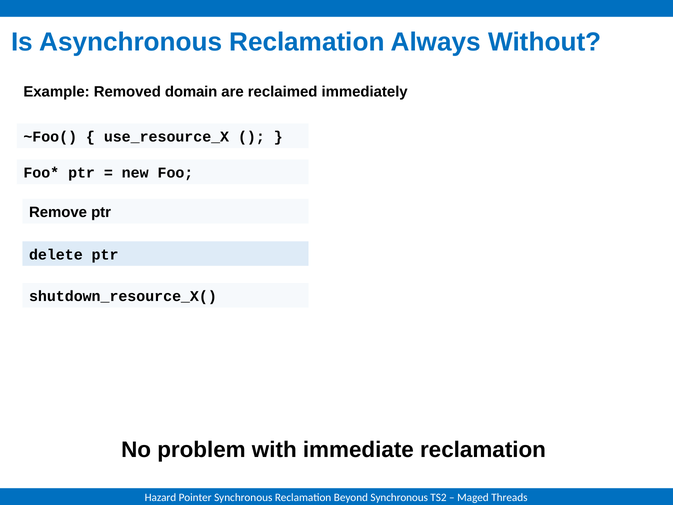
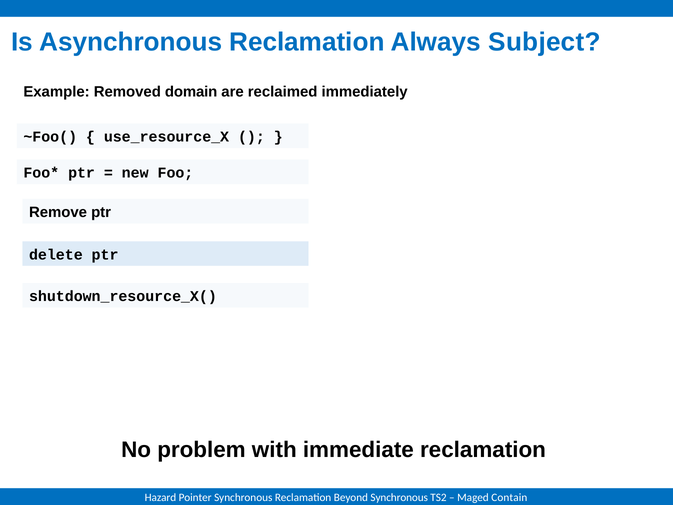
Without: Without -> Subject (545, 42)
Threads: Threads -> Contain (509, 497)
